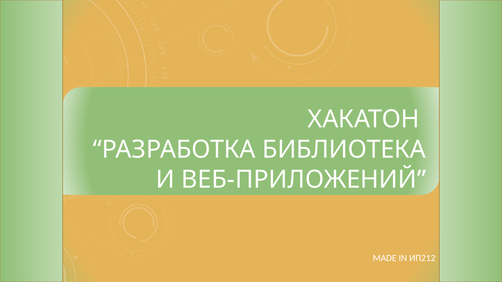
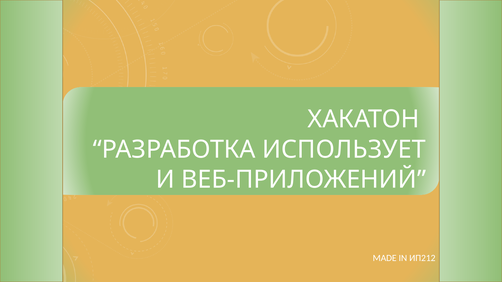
БИБЛИОТЕКА: БИБЛИОТЕКА -> ИСПОЛЬЗУЕТ (344, 150)
